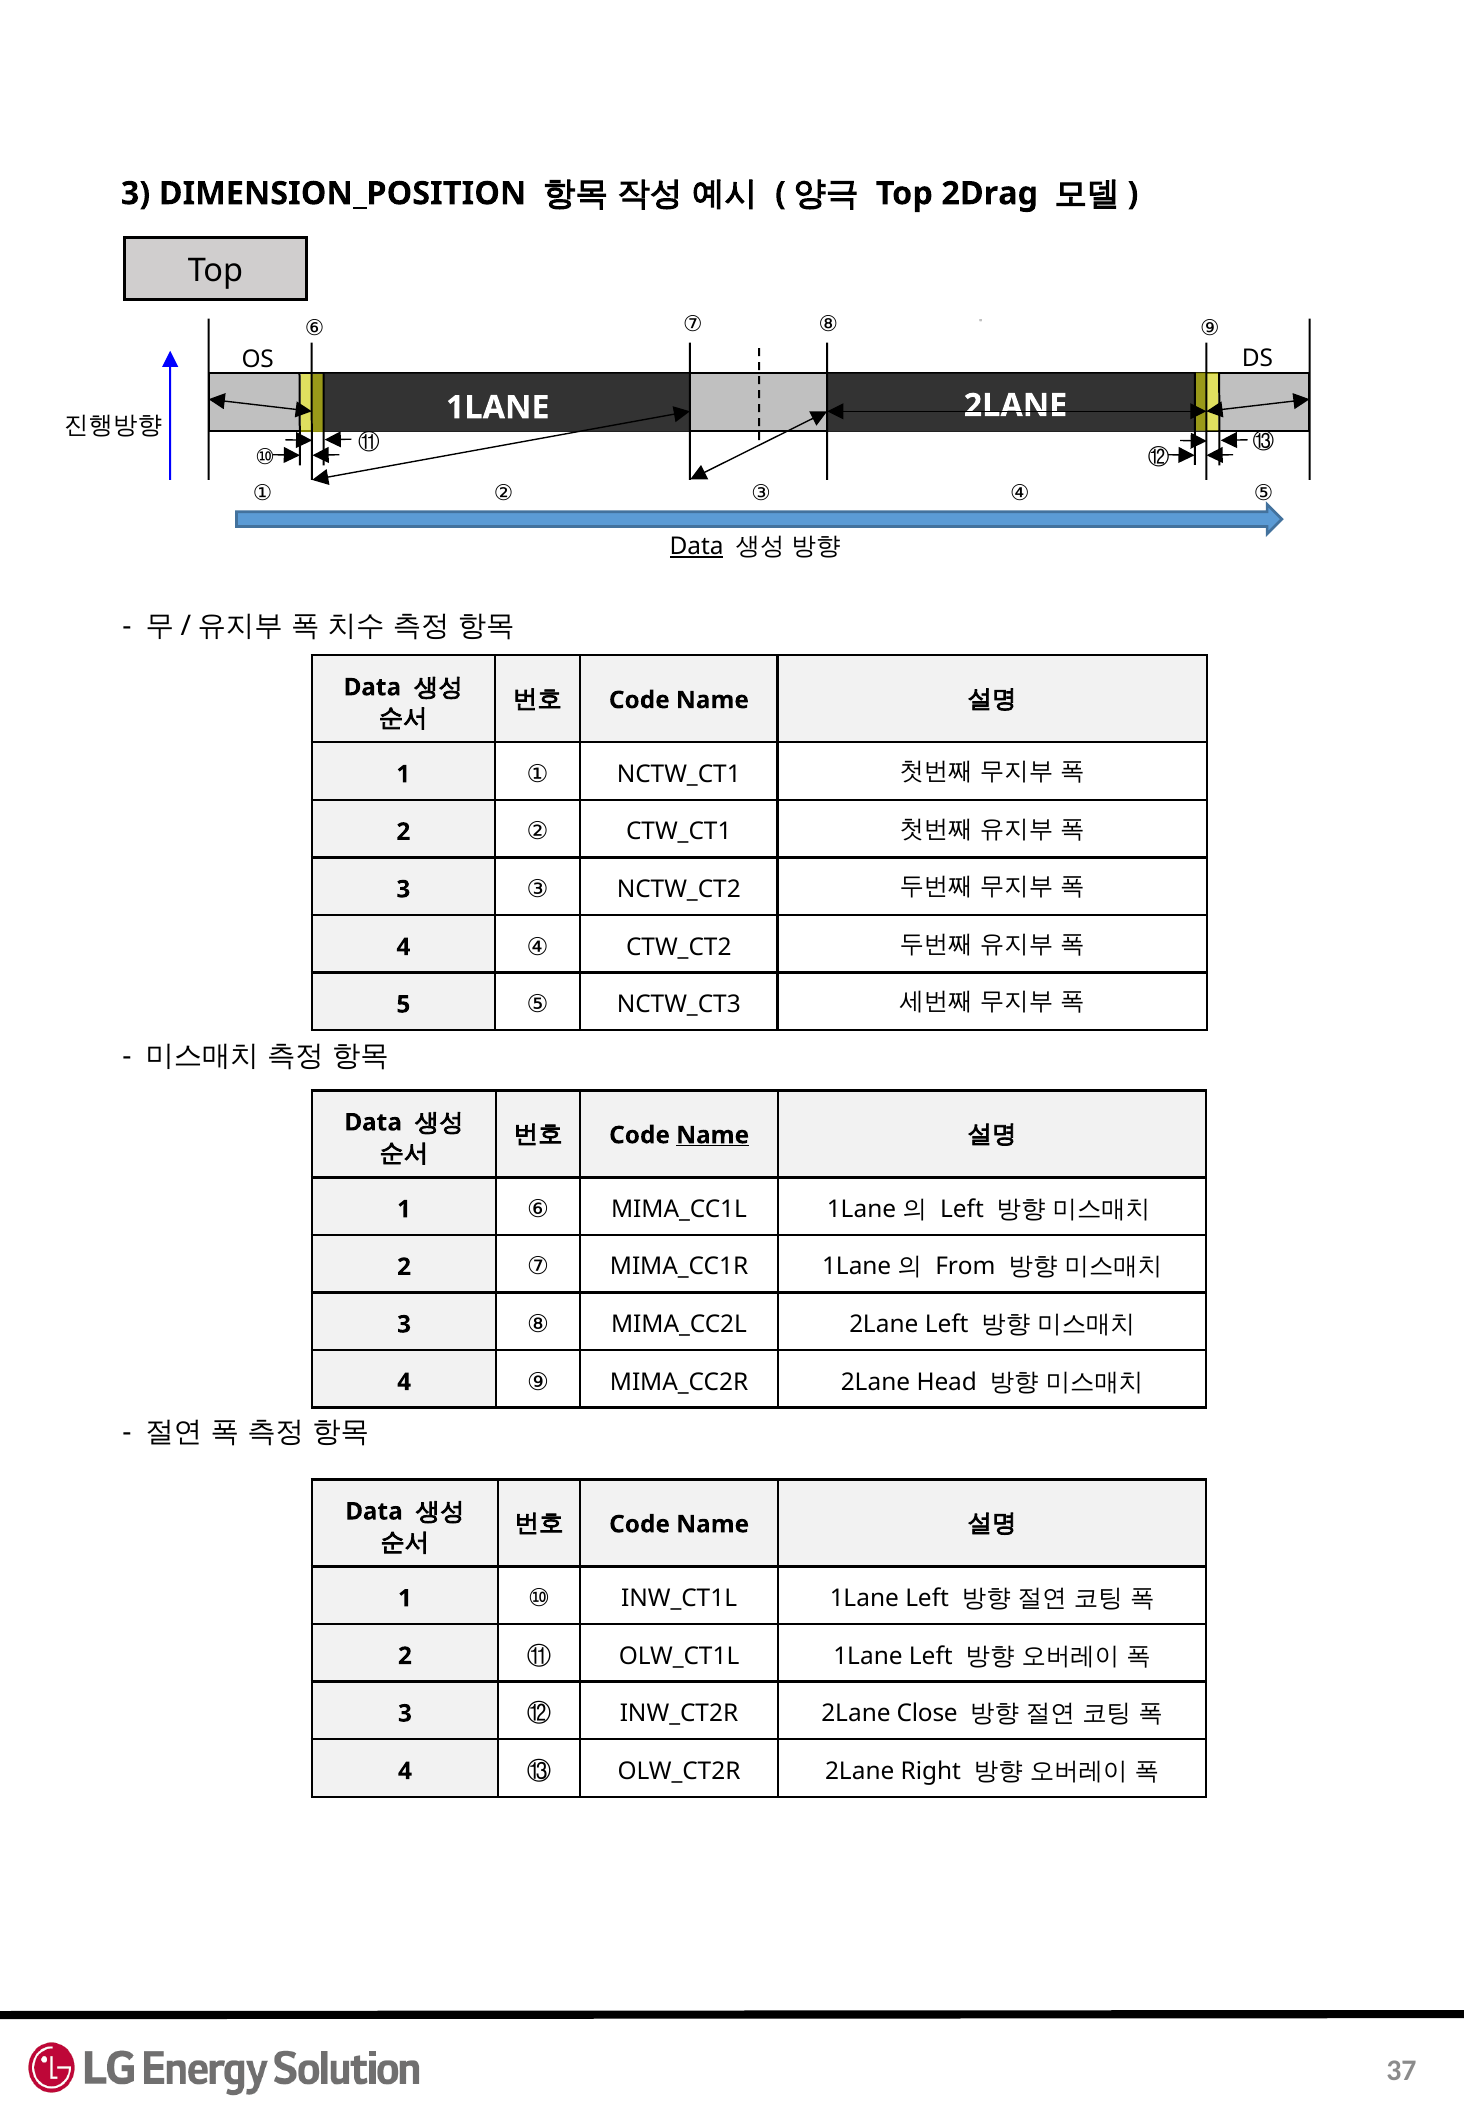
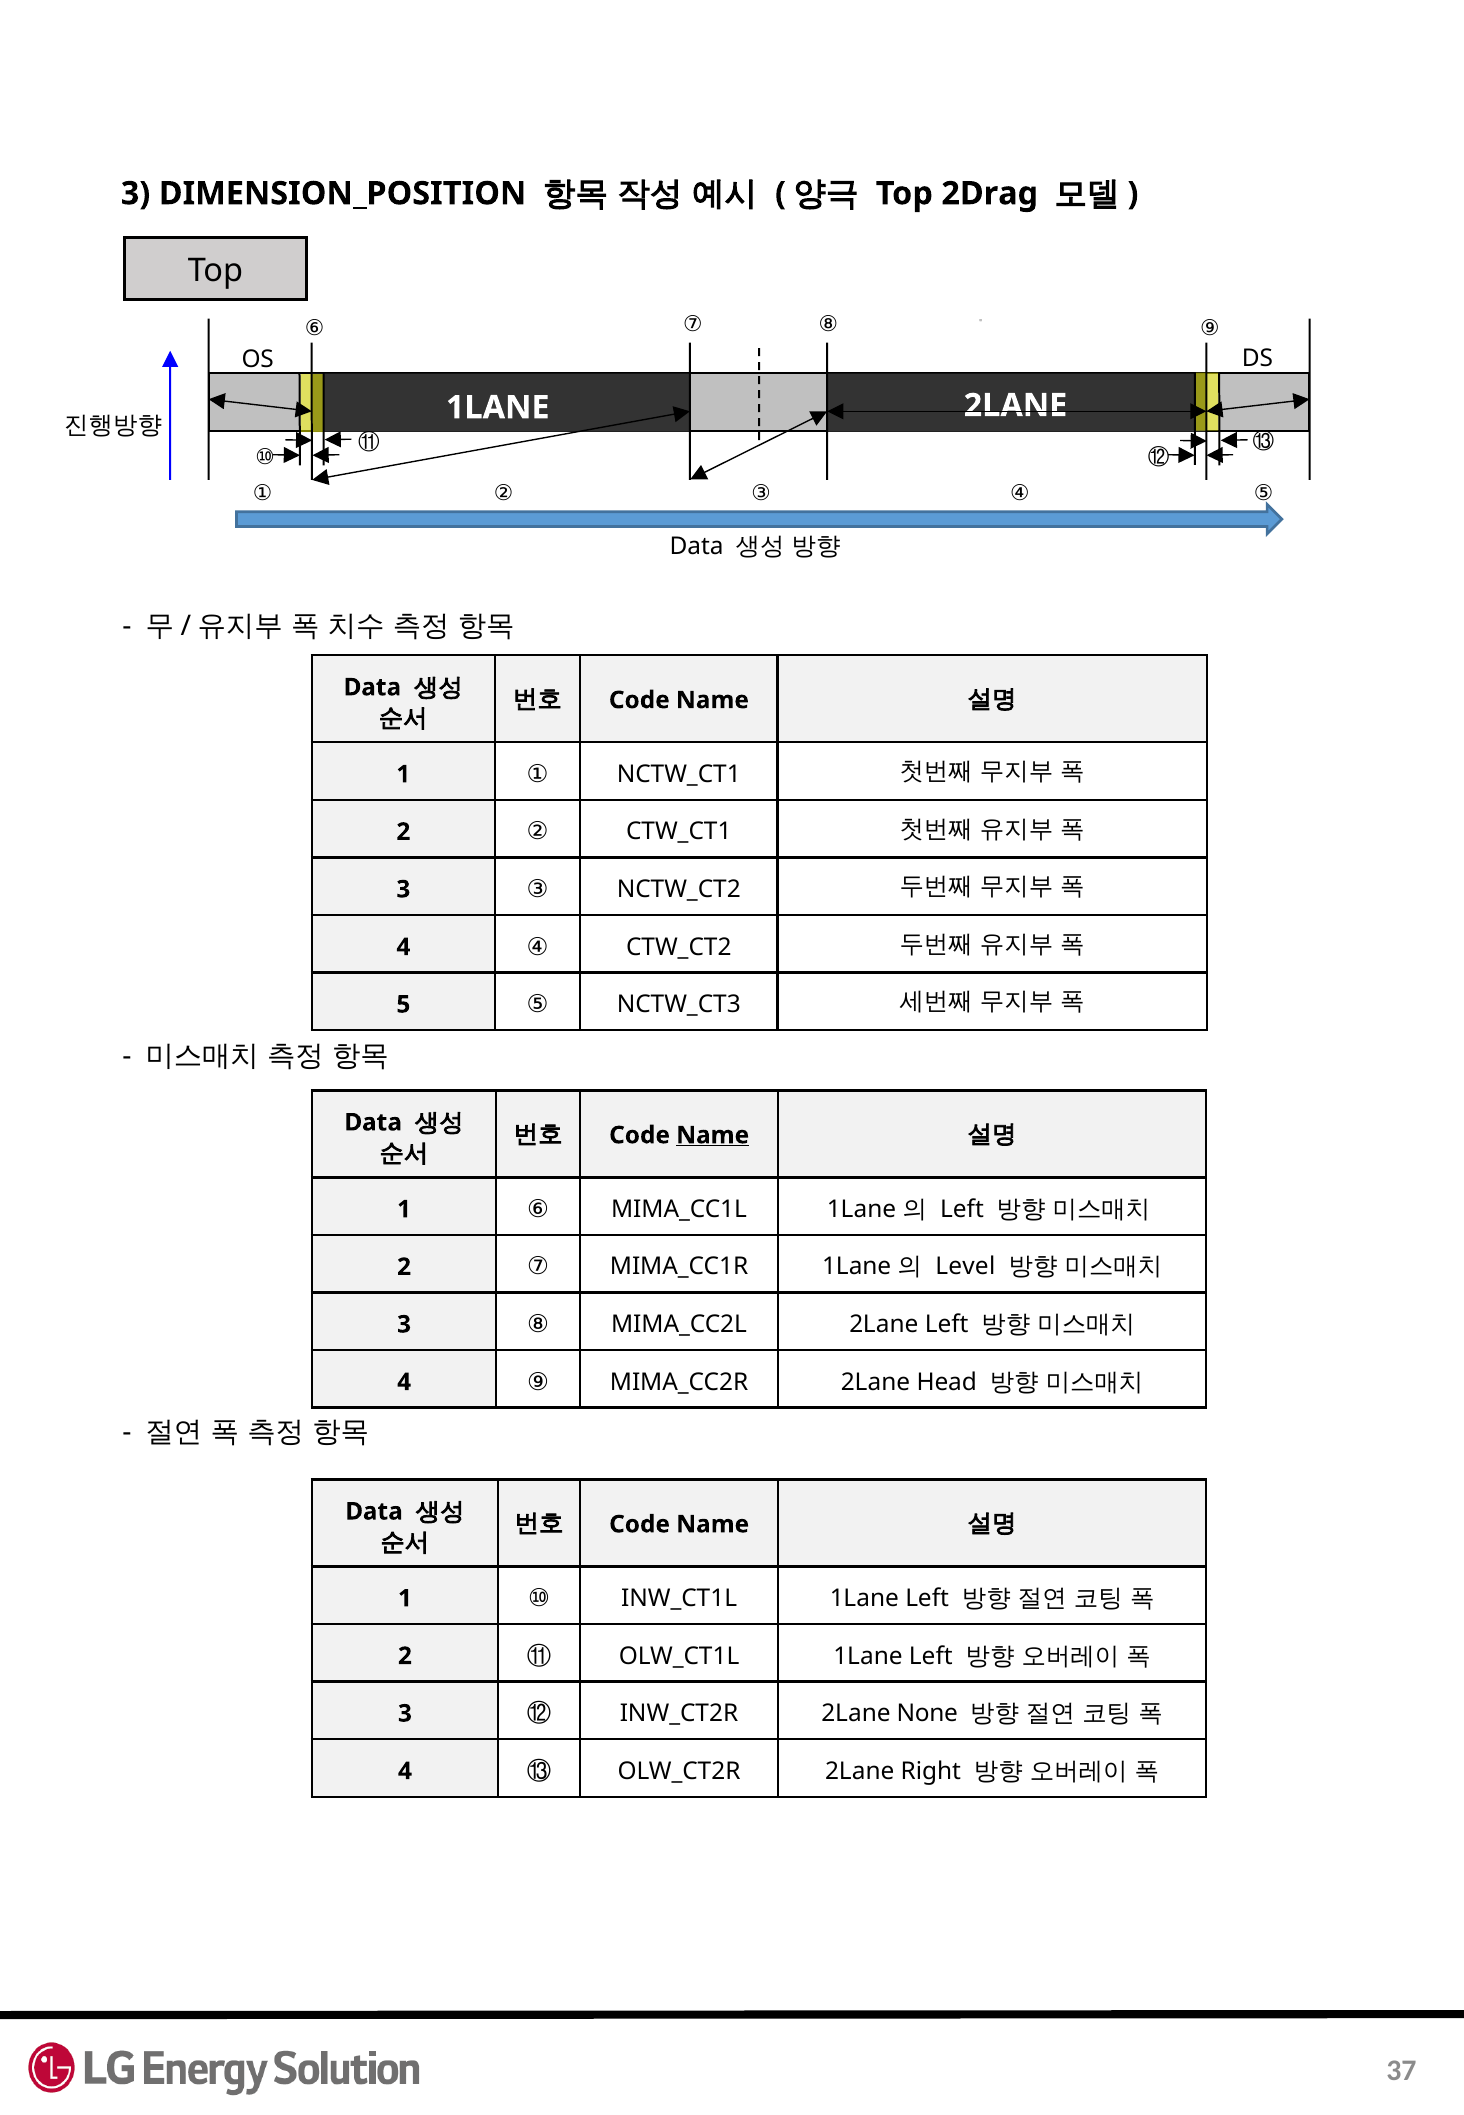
Data underline: present -> none (697, 547)
From: From -> Level (965, 1267)
Close: Close -> None (927, 1713)
